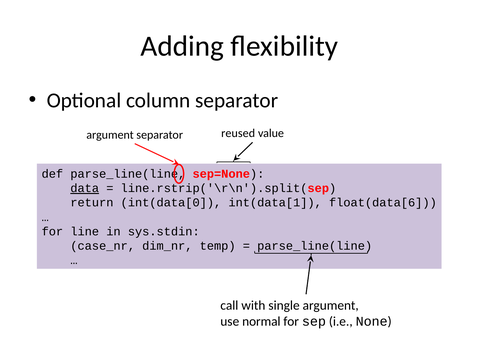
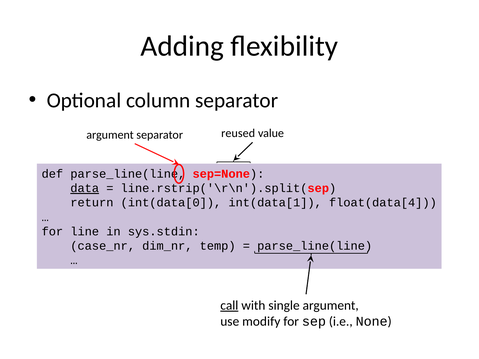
float(data[6: float(data[6 -> float(data[4 (383, 203)
call underline: none -> present (229, 306)
normal: normal -> modify (261, 322)
